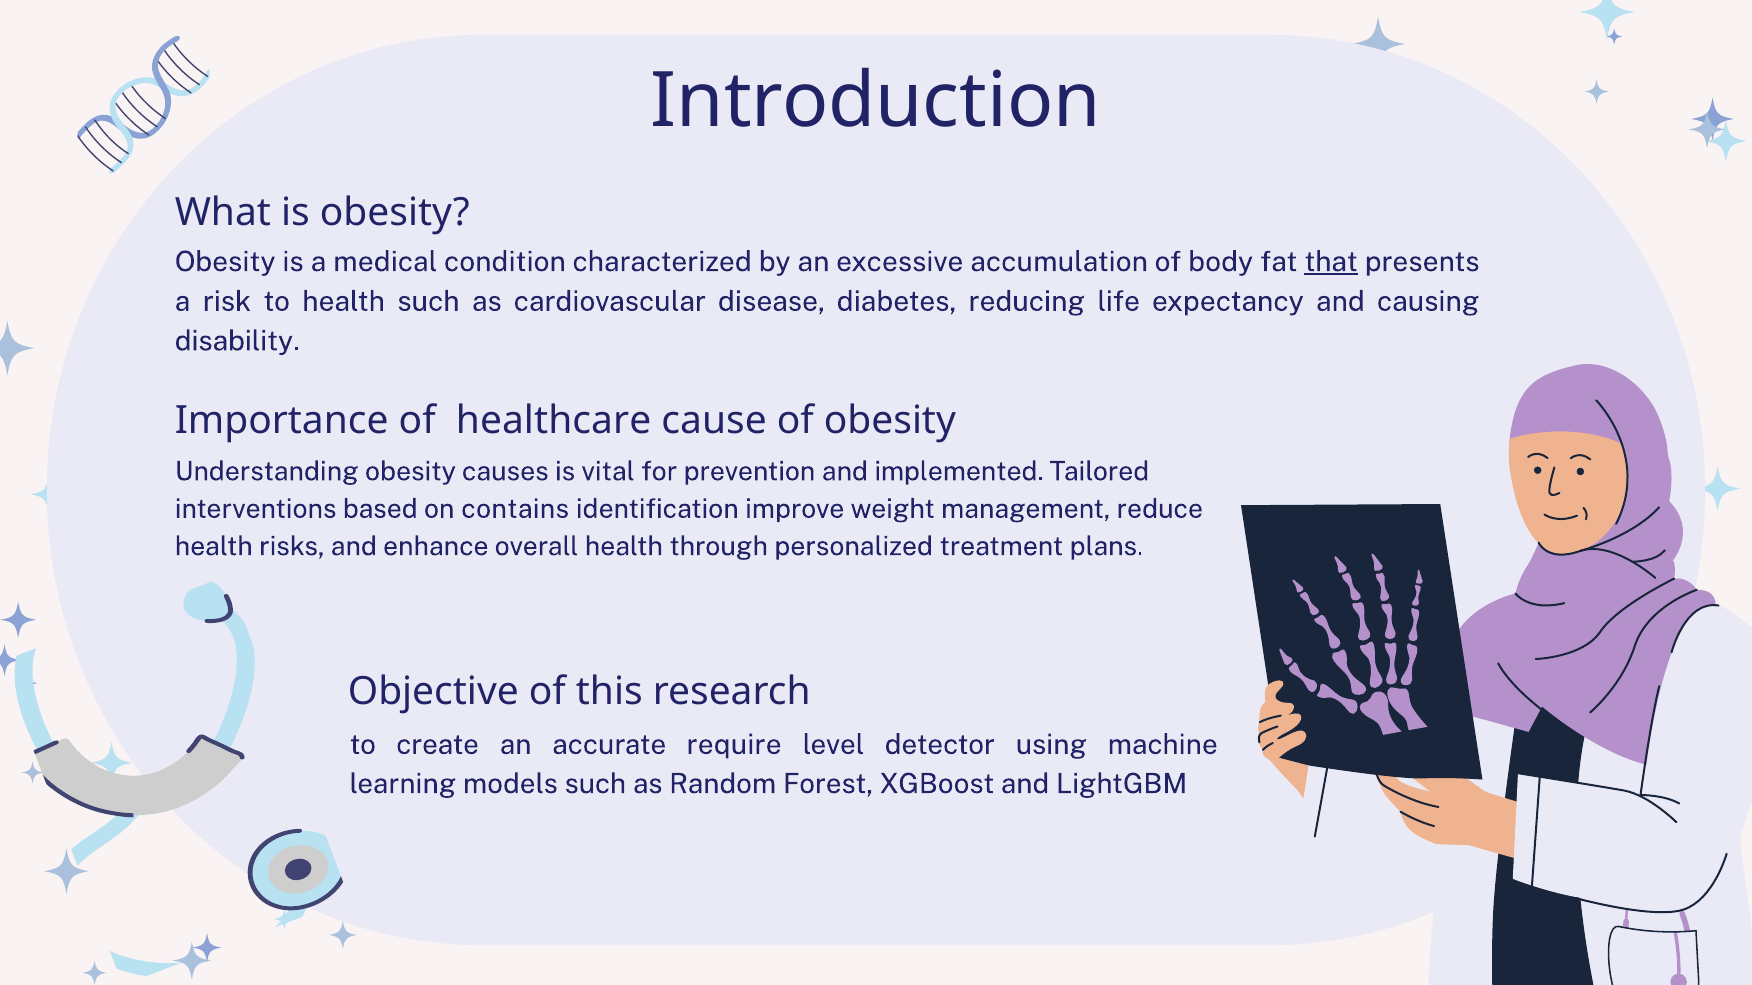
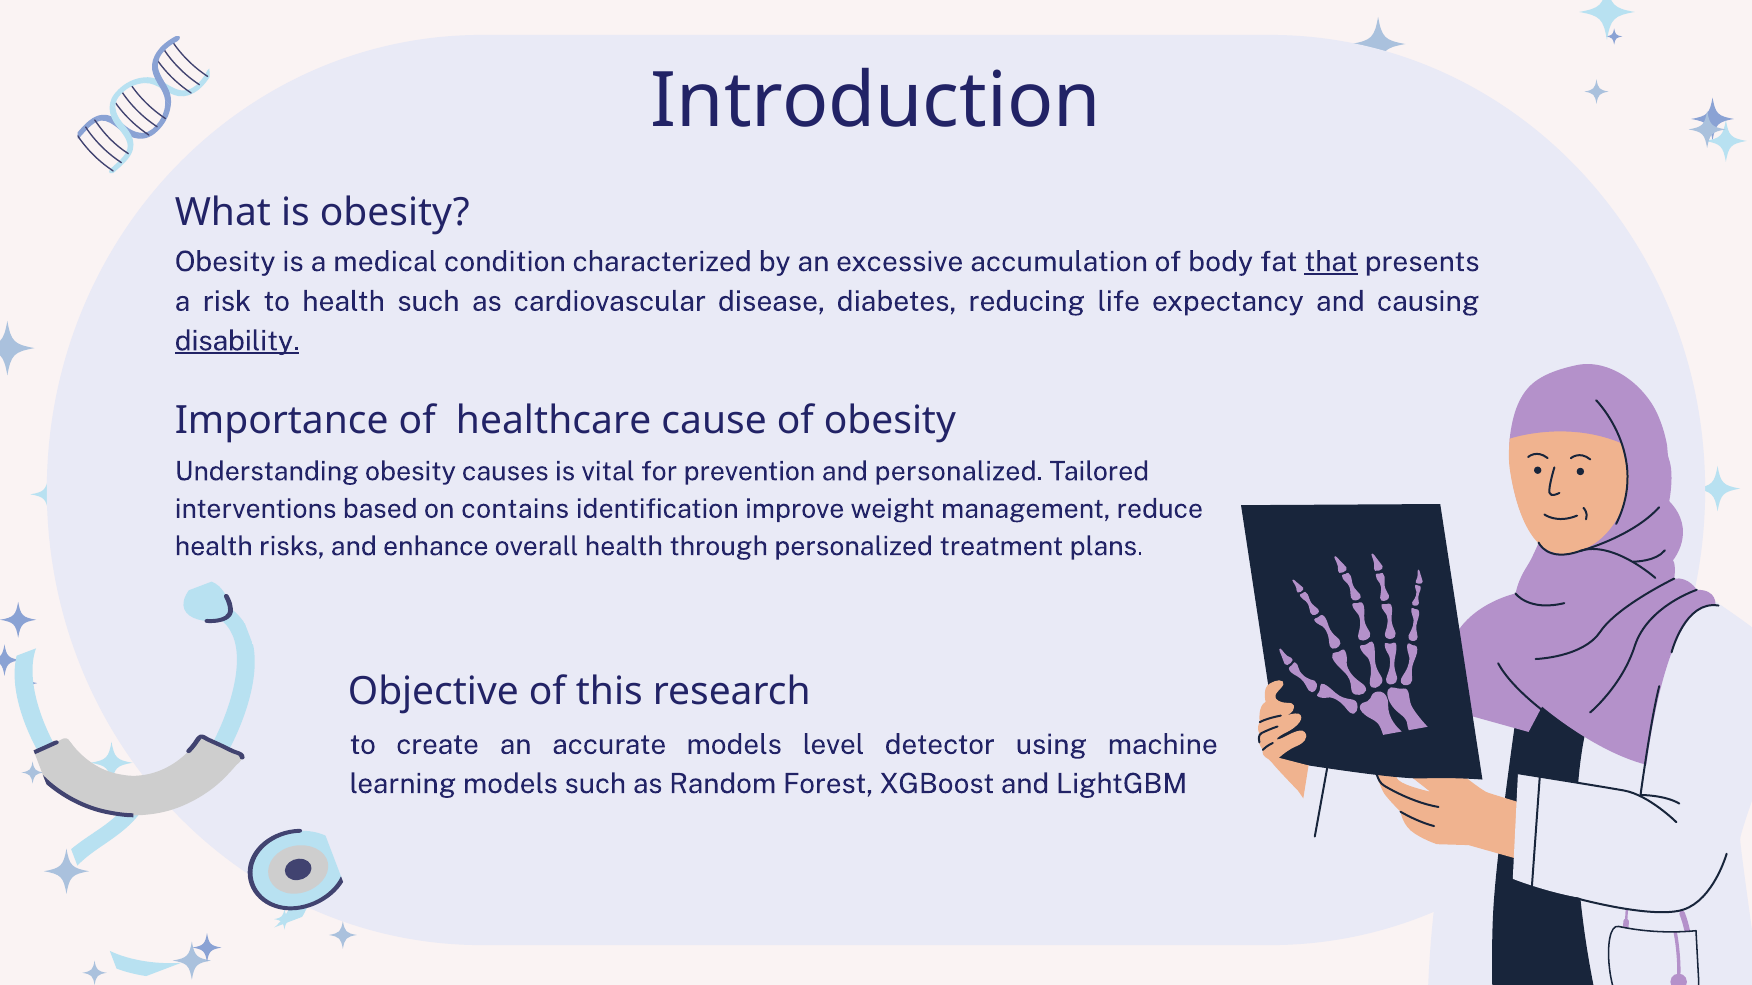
disability underline: none -> present (237, 341)
and implemented: implemented -> personalized (959, 472)
accurate require: require -> models (734, 745)
